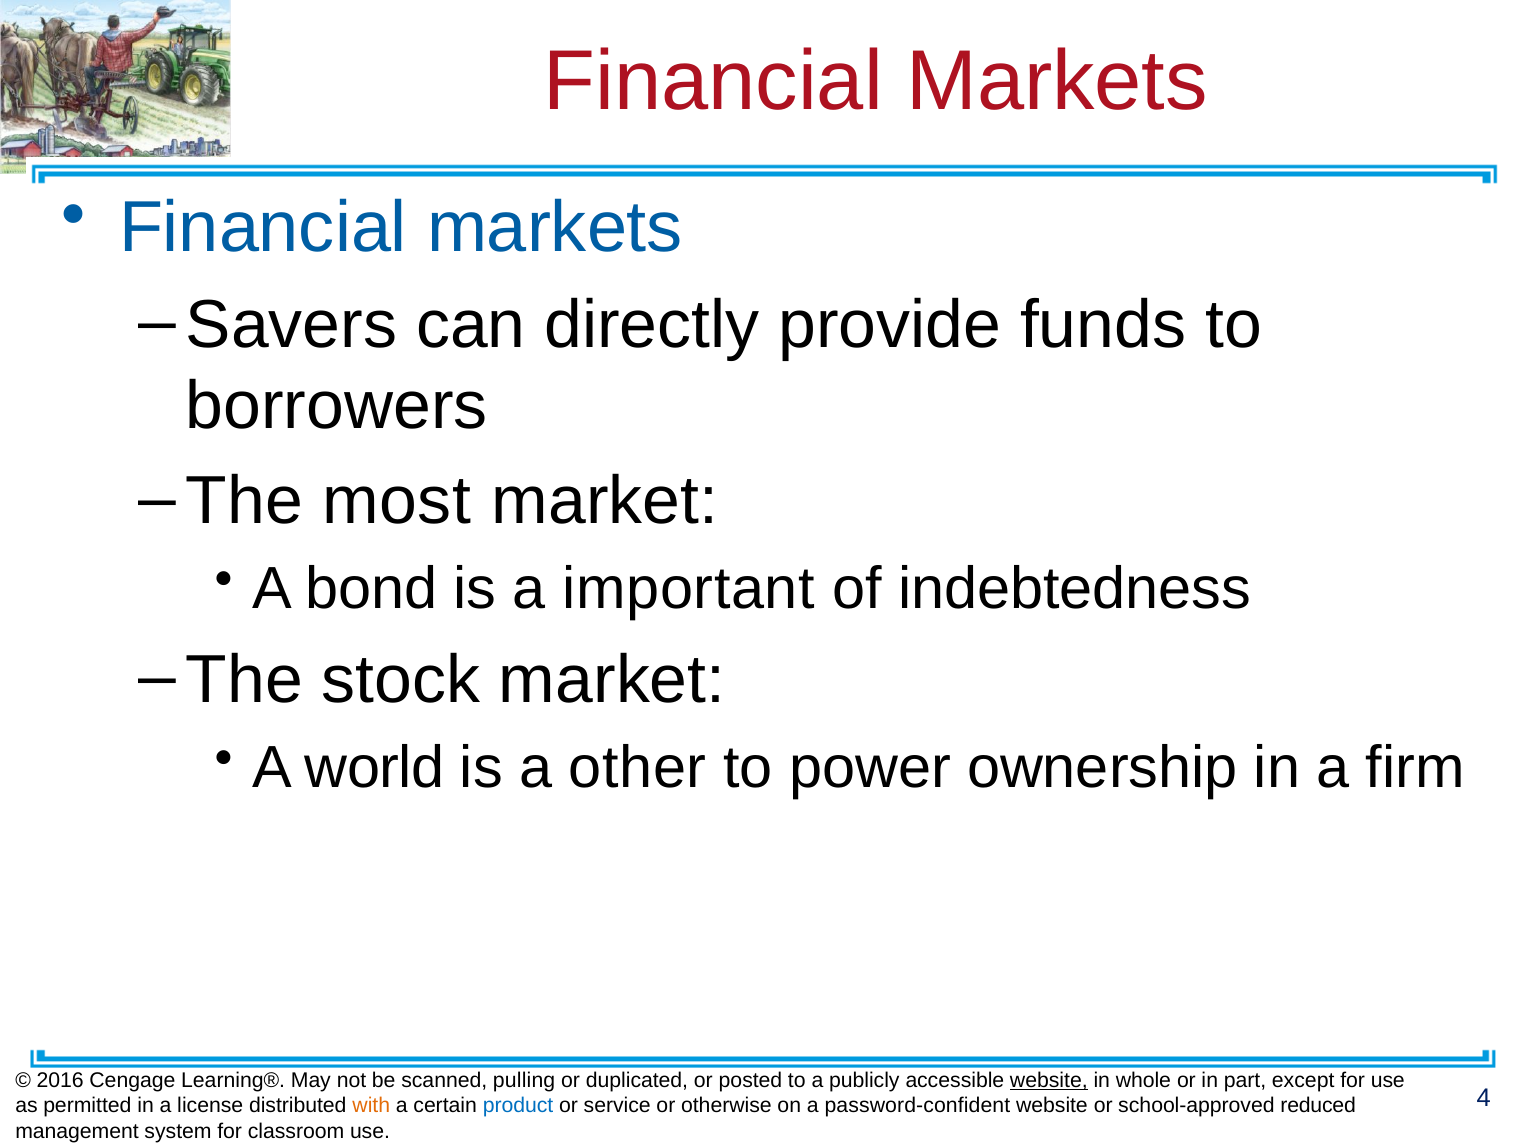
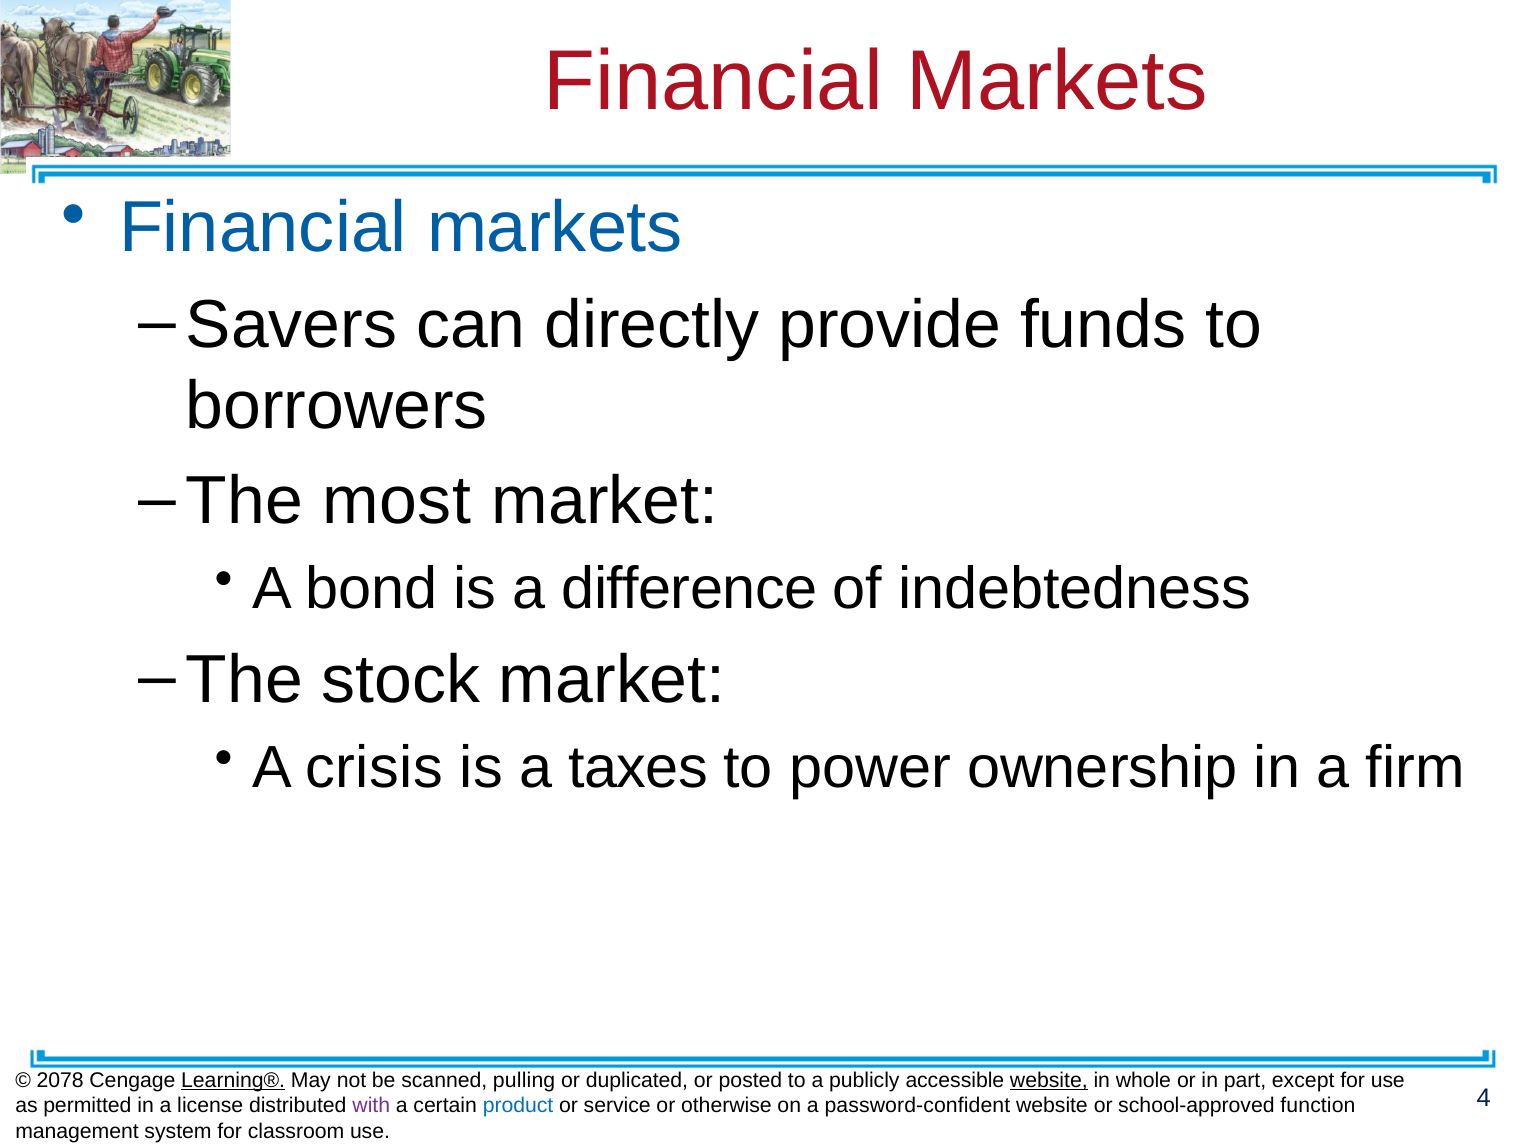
important: important -> difference (689, 589)
world: world -> crisis (374, 767)
other: other -> taxes (638, 767)
2016: 2016 -> 2078 (60, 1080)
Learning® underline: none -> present (233, 1080)
with colour: orange -> purple (371, 1106)
reduced: reduced -> function (1318, 1106)
